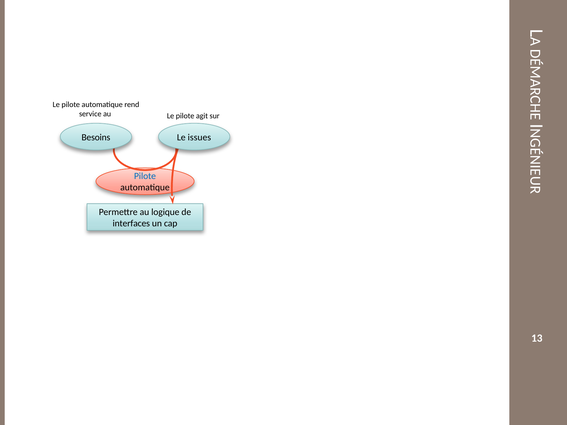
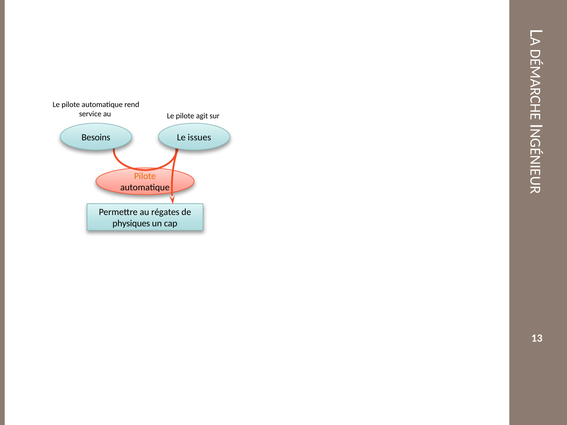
Pilote colour: blue -> orange (145, 176)
logique: logique -> régates (165, 212)
interfaces: interfaces -> physiques (131, 223)
